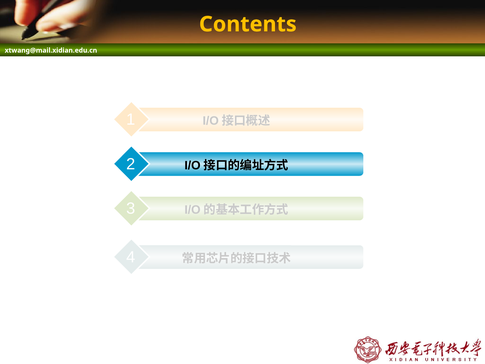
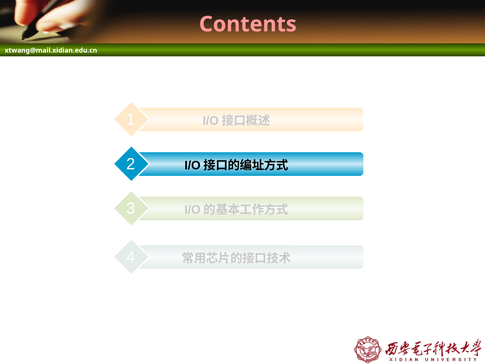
Contents colour: yellow -> pink (248, 24)
